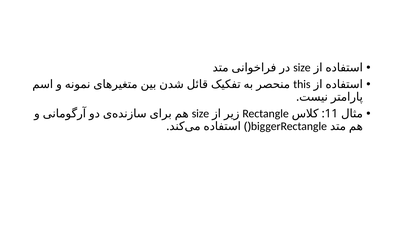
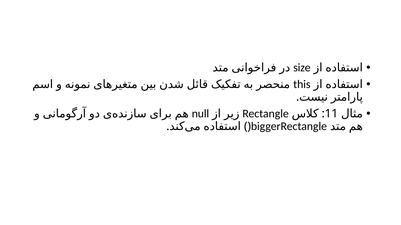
size: size -> null (200, 114)
